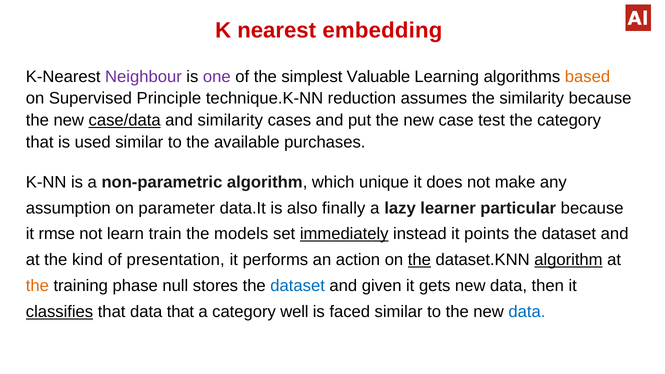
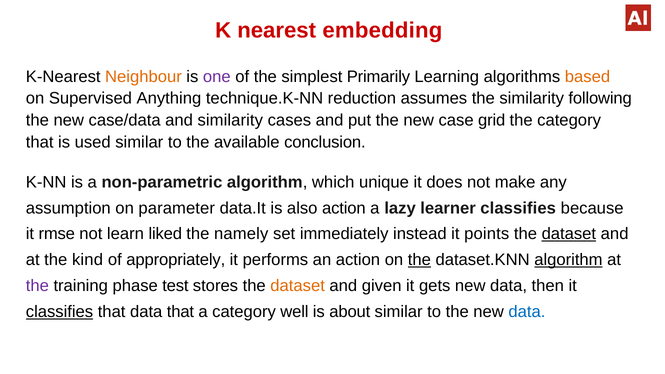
Neighbour colour: purple -> orange (143, 77)
Valuable: Valuable -> Primarily (378, 77)
Principle: Principle -> Anything (169, 99)
similarity because: because -> following (600, 99)
case/data underline: present -> none (125, 120)
test: test -> grid (492, 120)
purchases: purchases -> conclusion (325, 142)
also finally: finally -> action (344, 208)
learner particular: particular -> classifies (518, 208)
train: train -> liked (165, 234)
models: models -> namely (241, 234)
immediately underline: present -> none (344, 234)
dataset underline: none -> present (569, 234)
presentation: presentation -> appropriately (176, 260)
the colour: orange -> purple (37, 286)
null: null -> test (175, 286)
dataset colour: blue -> orange (298, 286)
faced: faced -> about (350, 312)
